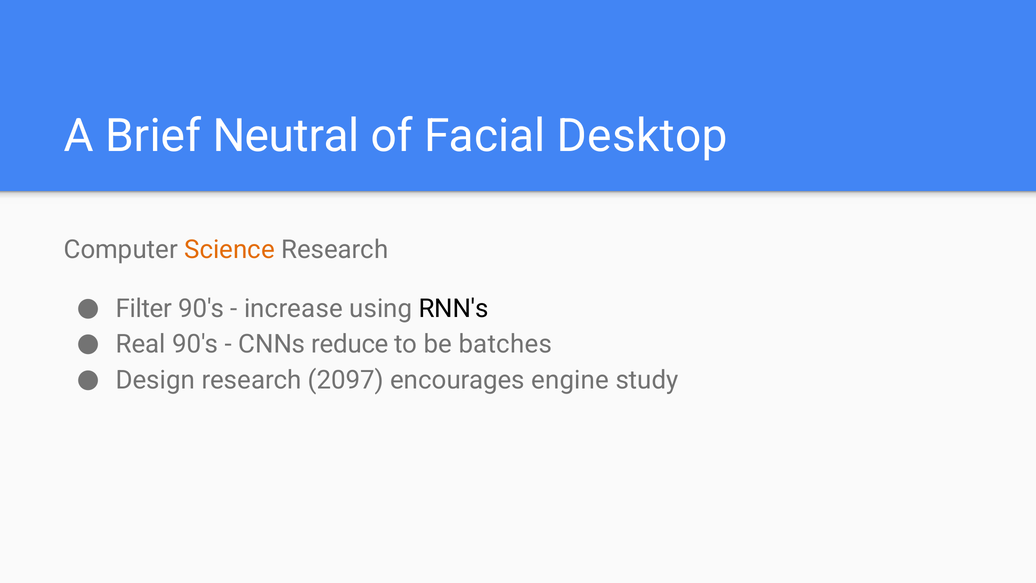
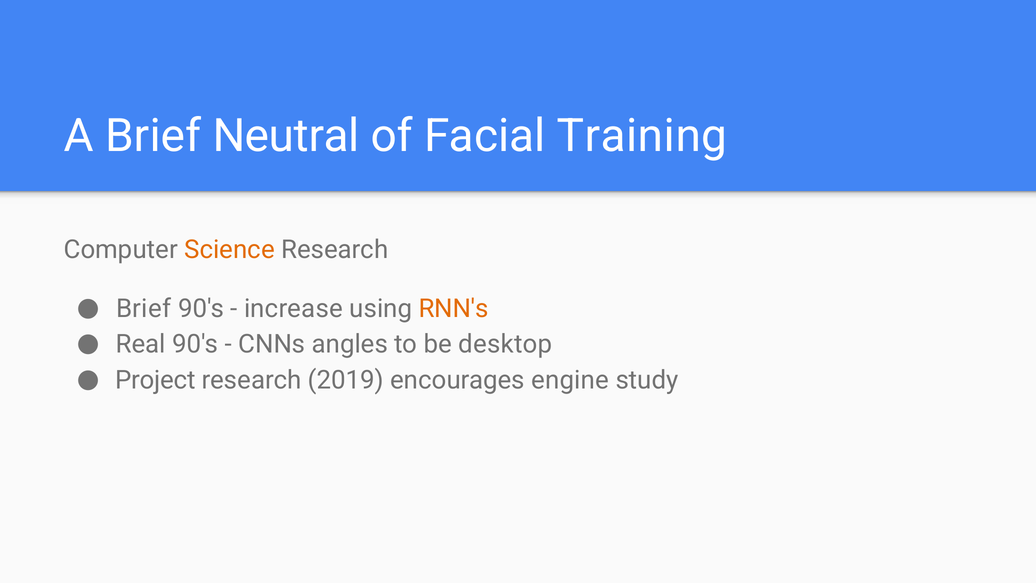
Desktop: Desktop -> Training (642, 136)
Filter: Filter -> Brief (144, 309)
RNN's colour: black -> orange (454, 309)
reduce: reduce -> angles (350, 344)
batches: batches -> desktop (505, 344)
Design: Design -> Project (156, 380)
2097: 2097 -> 2019 (346, 380)
